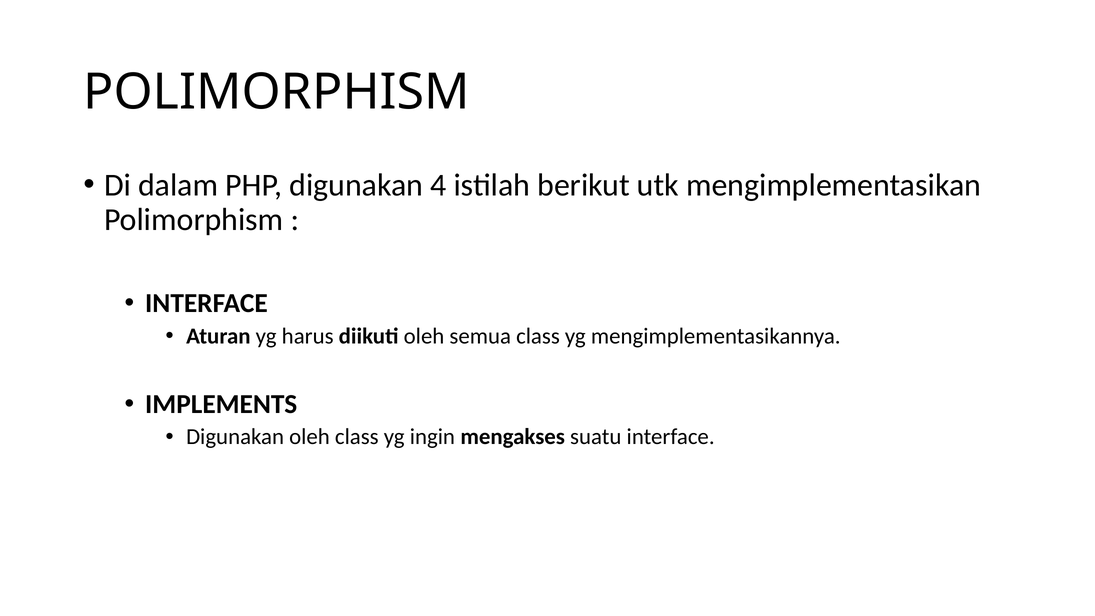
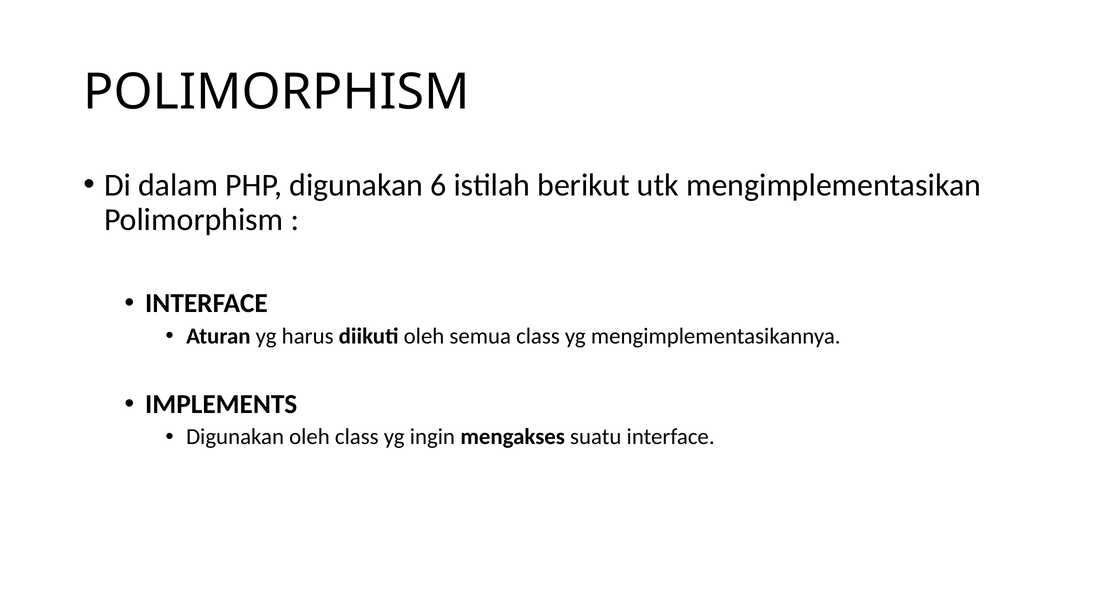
4: 4 -> 6 (438, 185)
